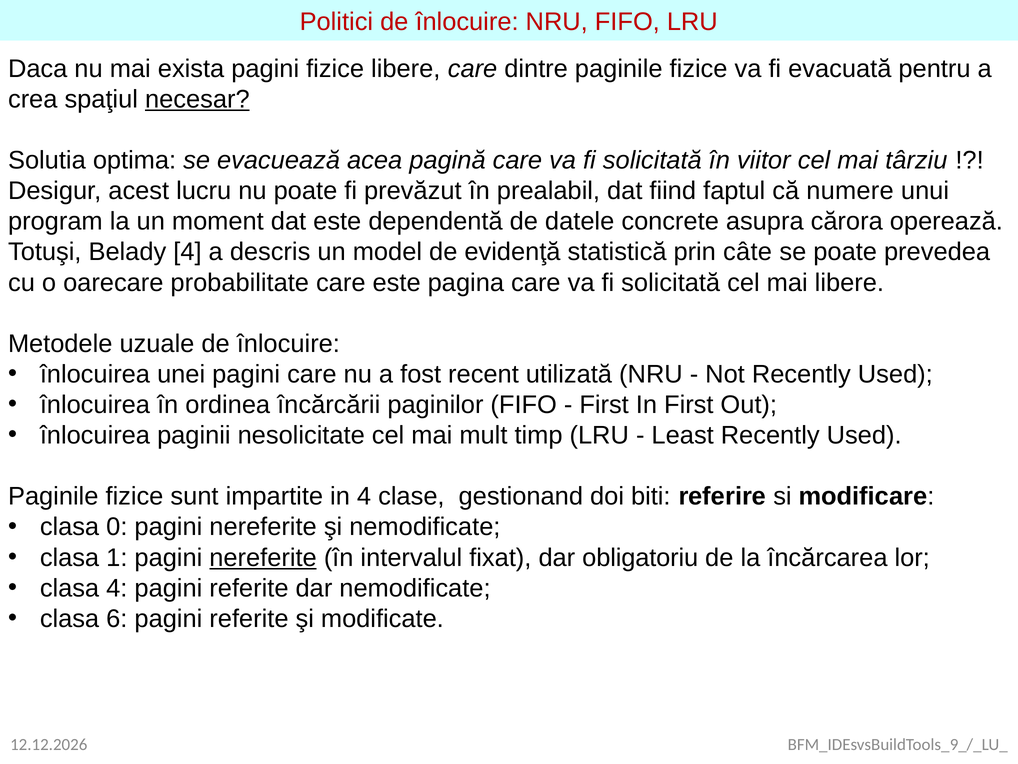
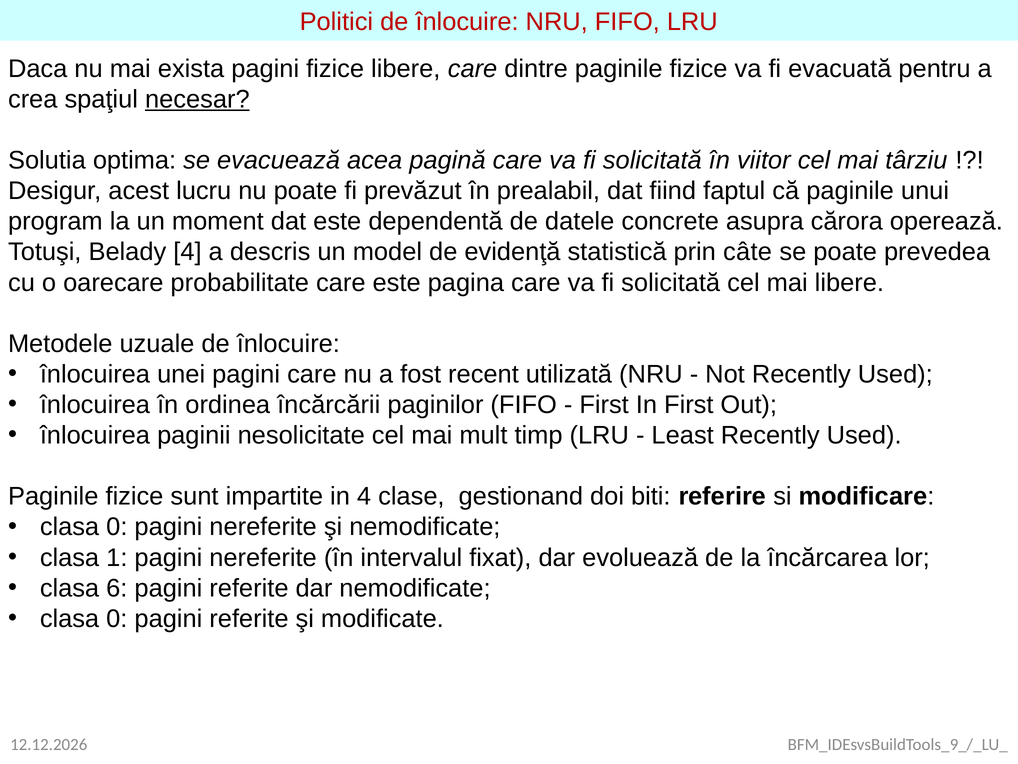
că numere: numere -> paginile (850, 191)
nereferite underline: present -> none (263, 557)
obligatoriu: obligatoriu -> evoluează (640, 557)
clasa 4: 4 -> 6 (117, 588)
6: 6 -> 0 (117, 618)
